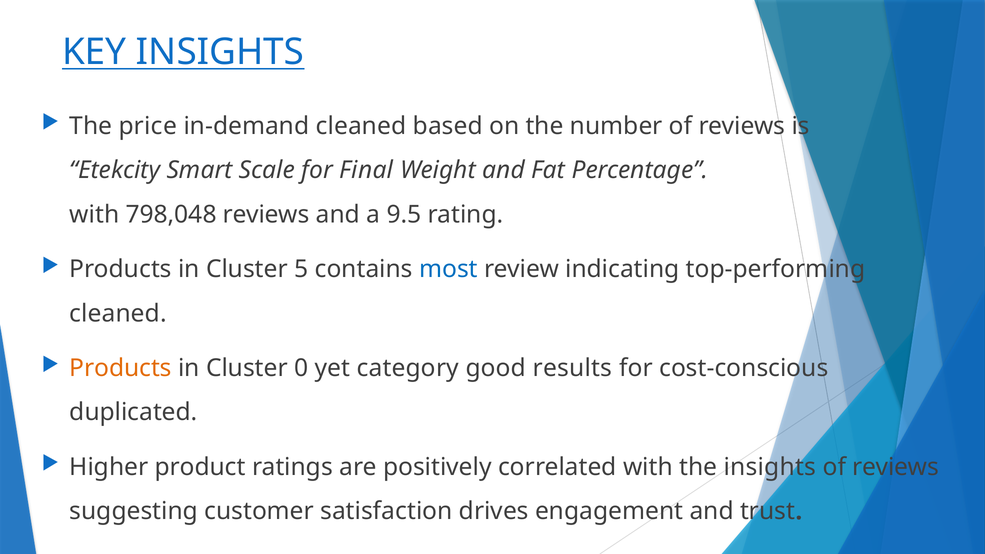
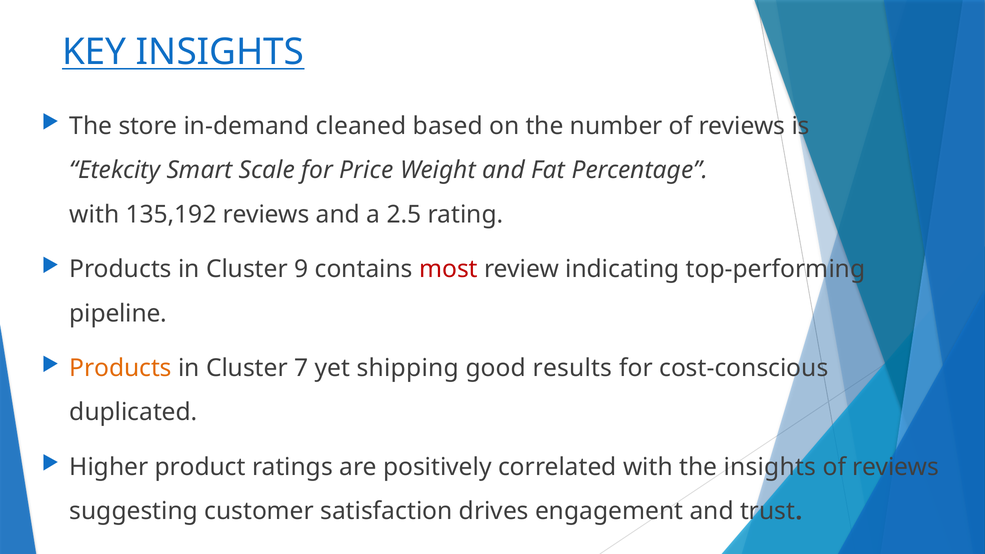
price: price -> store (148, 126)
Final: Final -> Price (366, 170)
798,048: 798,048 -> 135,192 (171, 215)
9.5: 9.5 -> 2.5 (404, 215)
5: 5 -> 9 (301, 269)
most colour: blue -> red (448, 269)
cleaned: cleaned -> pipeline (118, 313)
0: 0 -> 7 (301, 368)
category: category -> shipping (408, 368)
